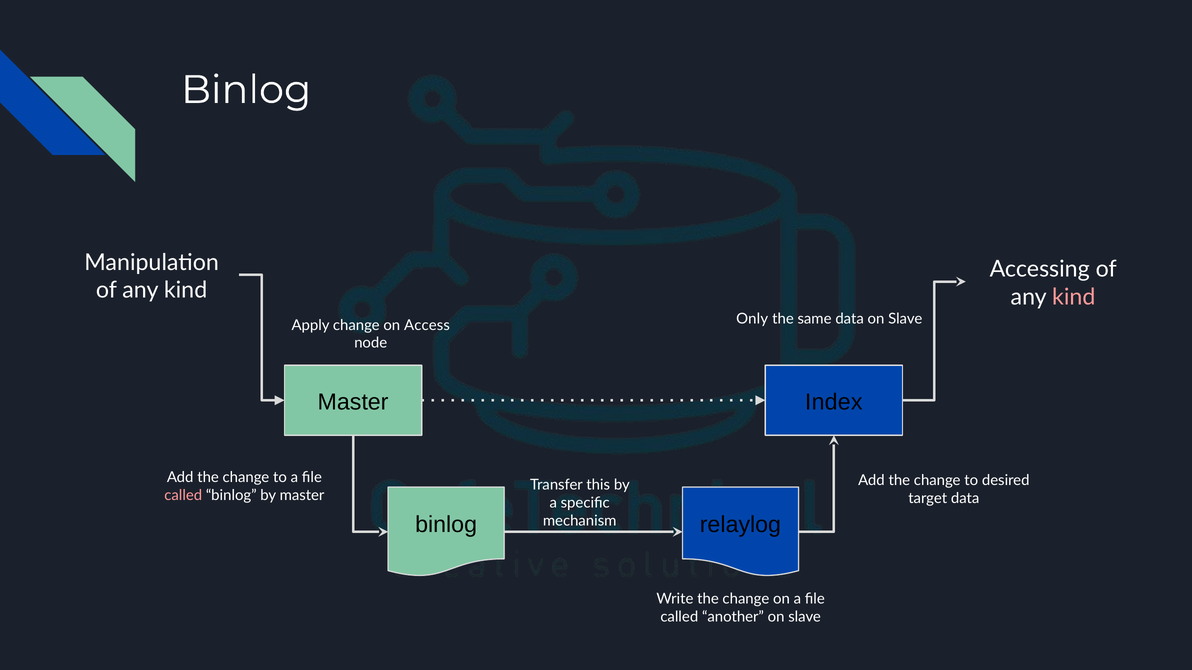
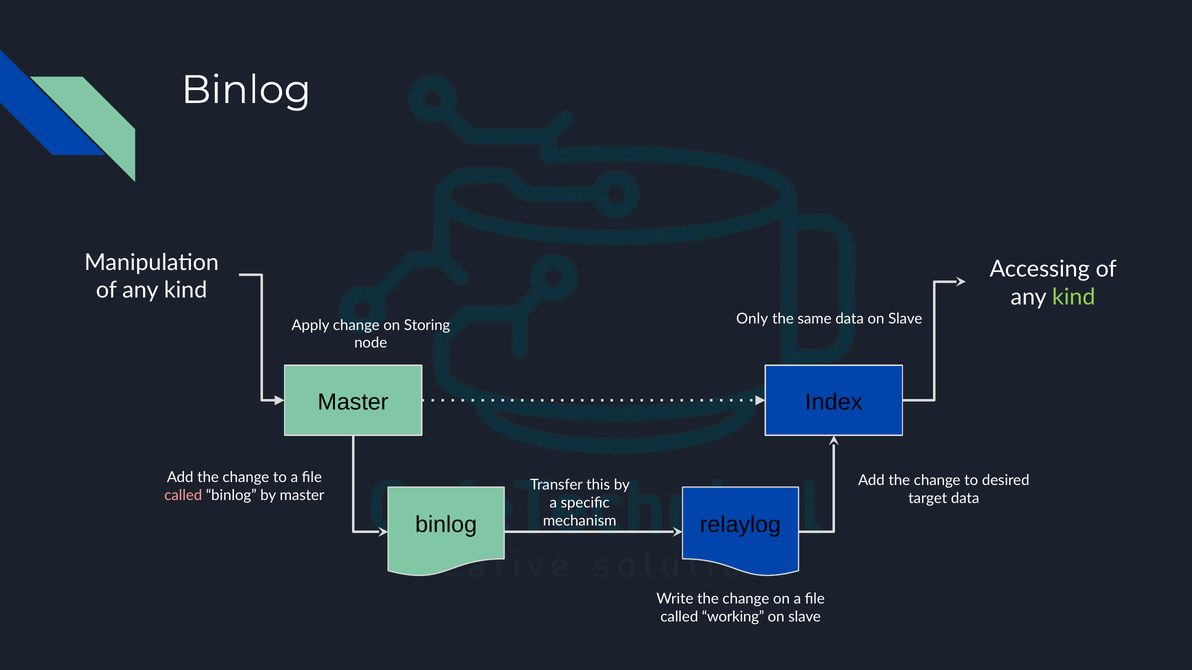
kind colour: pink -> light green (1074, 297)
Access: Access -> Storing (427, 325)
another: another -> working (733, 617)
